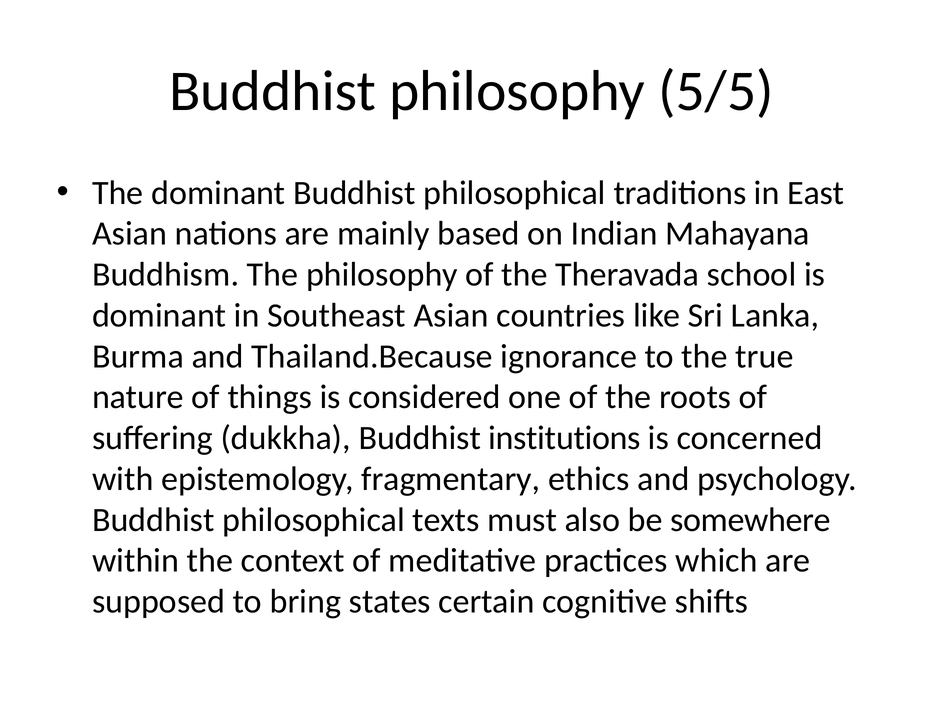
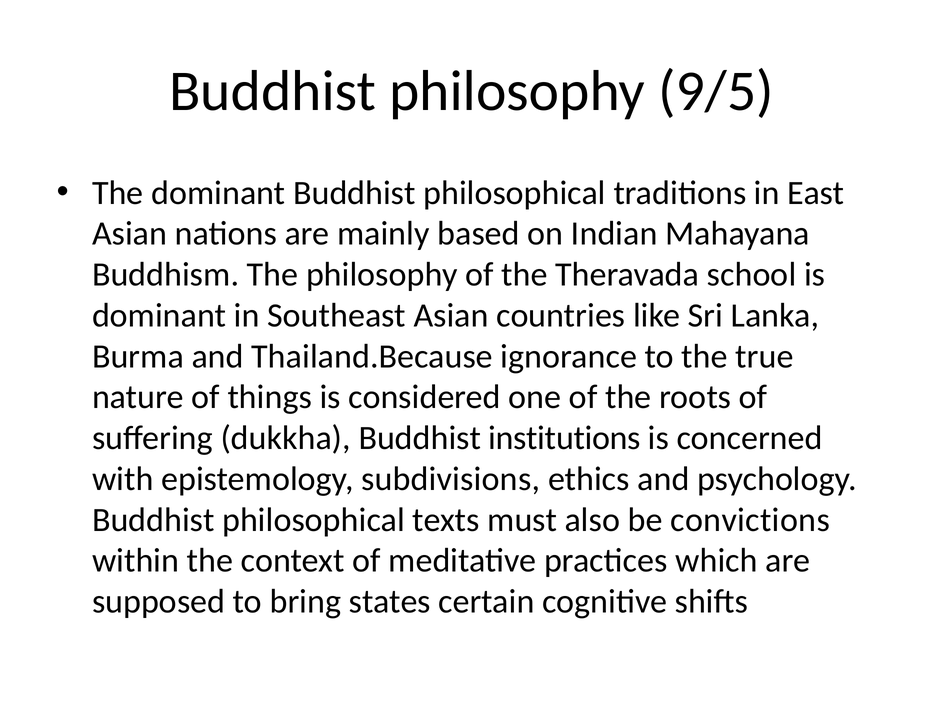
5/5: 5/5 -> 9/5 (716, 91)
fragmentary: fragmentary -> subdivisions (451, 479)
somewhere: somewhere -> convictions (750, 520)
